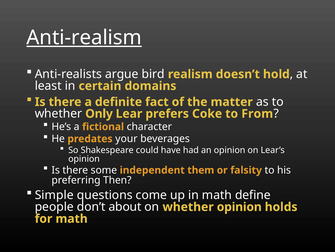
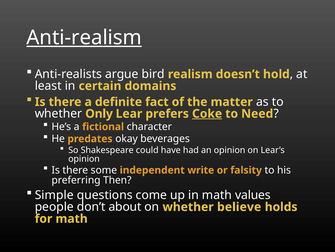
Coke underline: none -> present (207, 113)
From: From -> Need (257, 113)
your: your -> okay (127, 138)
them: them -> write (201, 170)
define: define -> values (253, 195)
whether opinion: opinion -> believe (239, 206)
